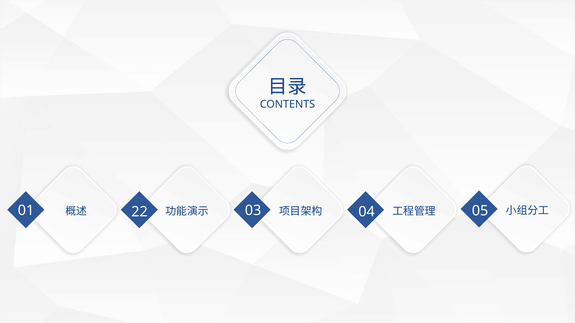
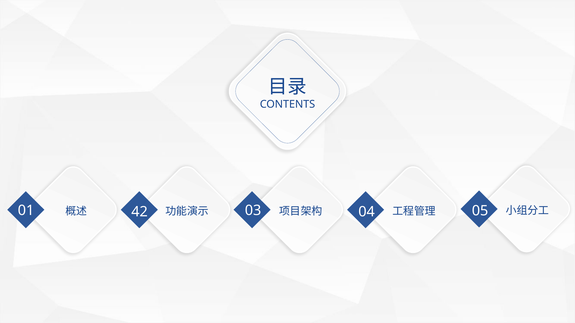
22: 22 -> 42 (140, 212)
